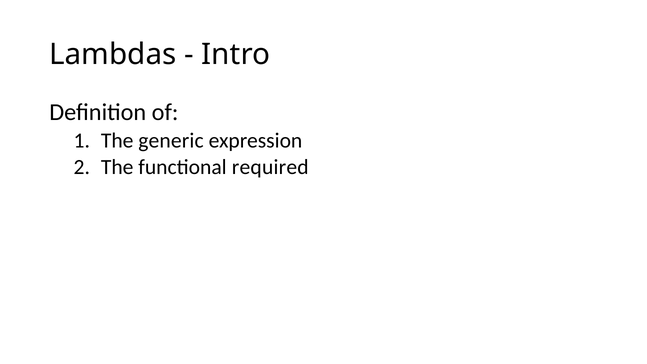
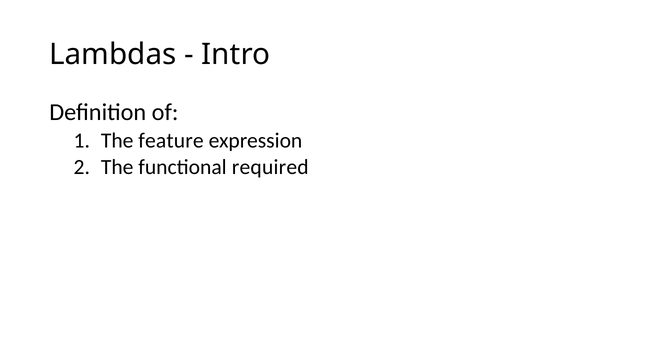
generic: generic -> feature (171, 140)
